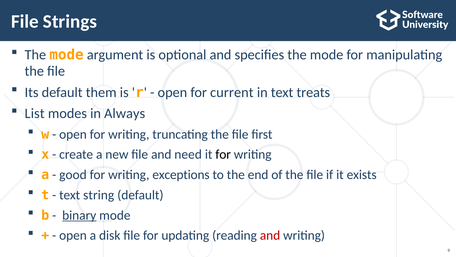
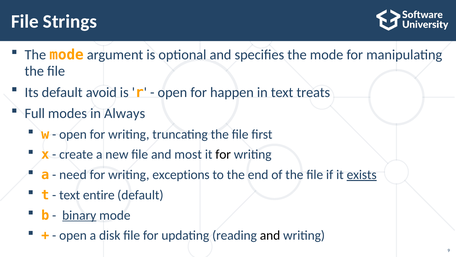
them: them -> avoid (101, 92)
current: current -> happen (232, 92)
List: List -> Full (35, 113)
need: need -> most (188, 154)
good: good -> need (73, 174)
exists underline: none -> present (362, 174)
string: string -> entire (99, 195)
and colour: red -> black (270, 235)
